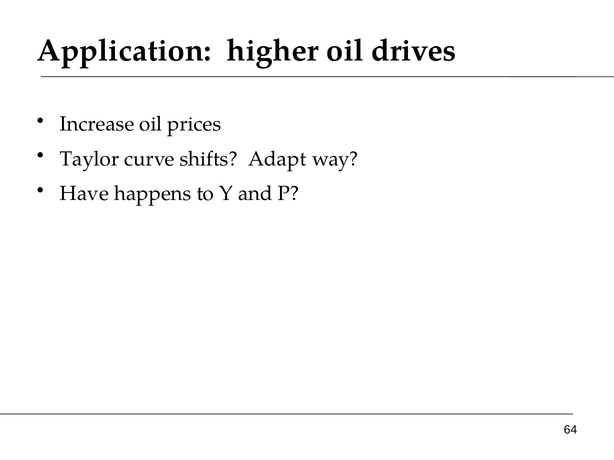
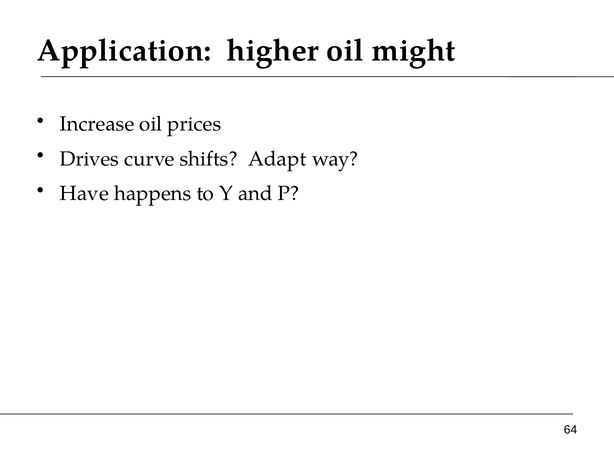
drives: drives -> might (414, 51)
Taylor: Taylor -> Drives (90, 159)
